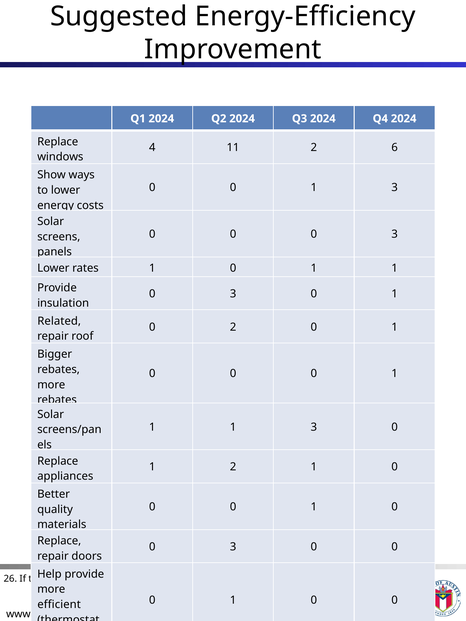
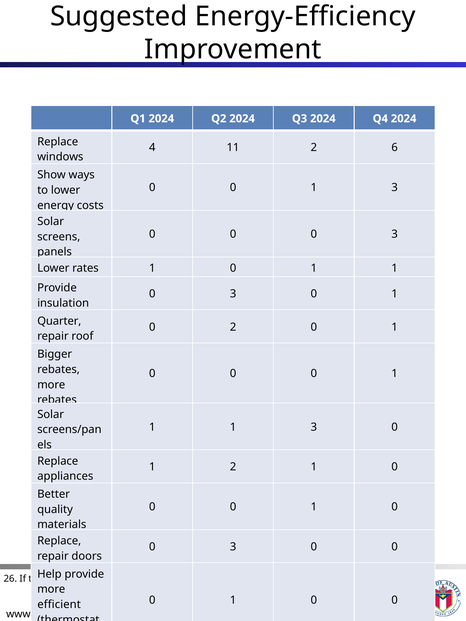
Related: Related -> Quarter (59, 321)
